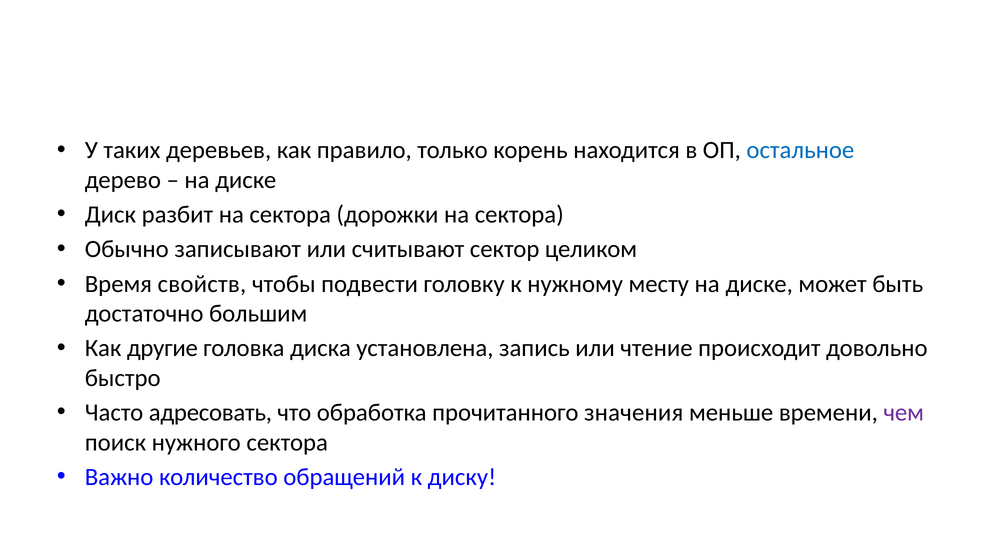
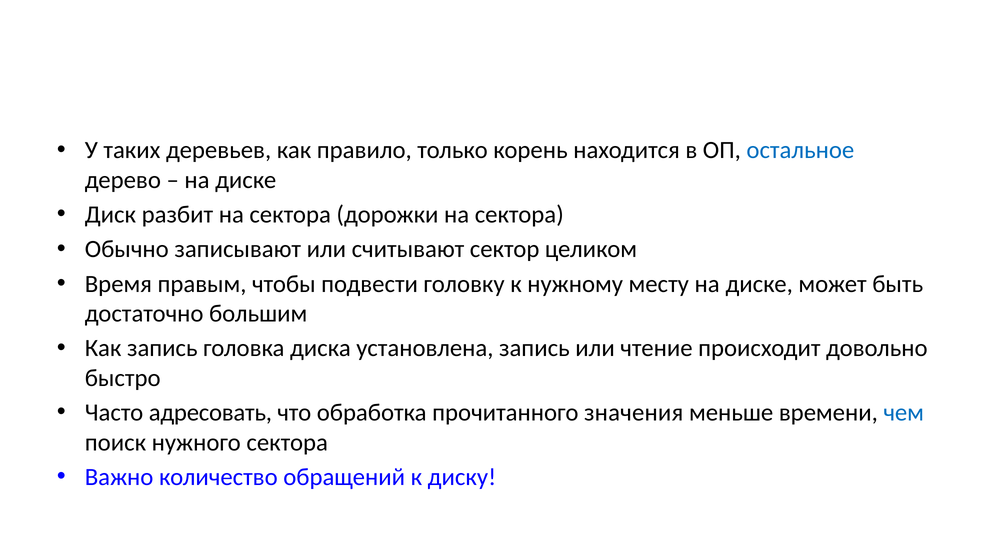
свойств: свойств -> правым (202, 284)
Как другие: другие -> запись (162, 349)
чем colour: purple -> blue (904, 413)
